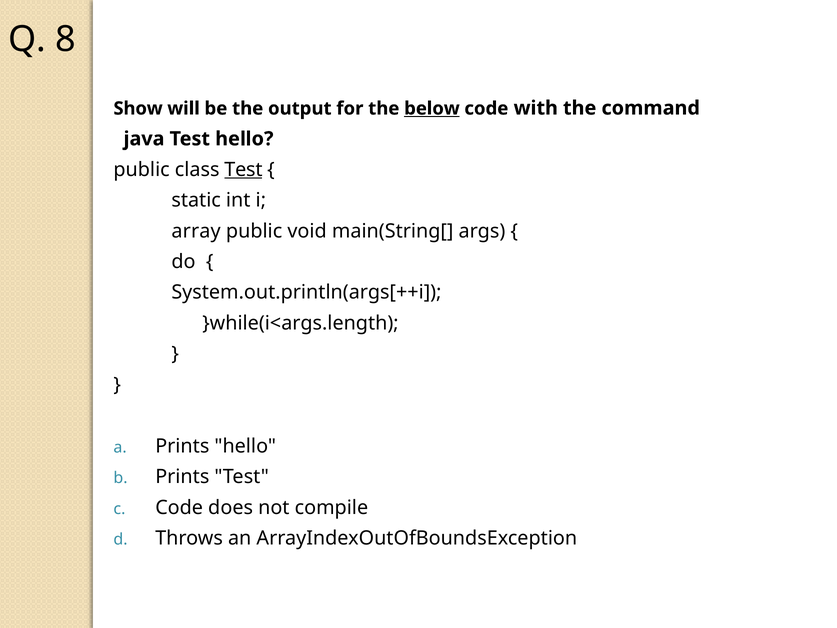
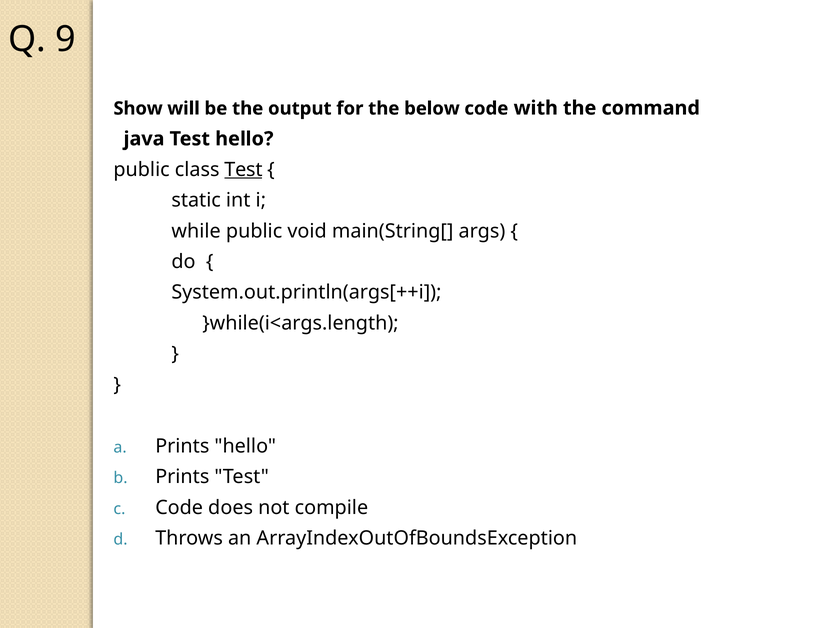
8: 8 -> 9 (66, 39)
below underline: present -> none (432, 108)
array: array -> while (196, 231)
